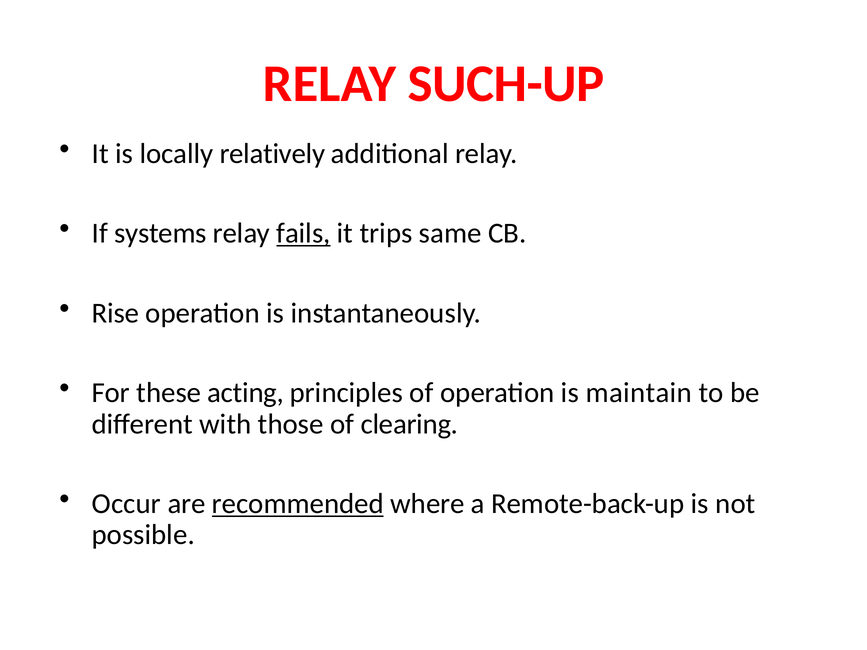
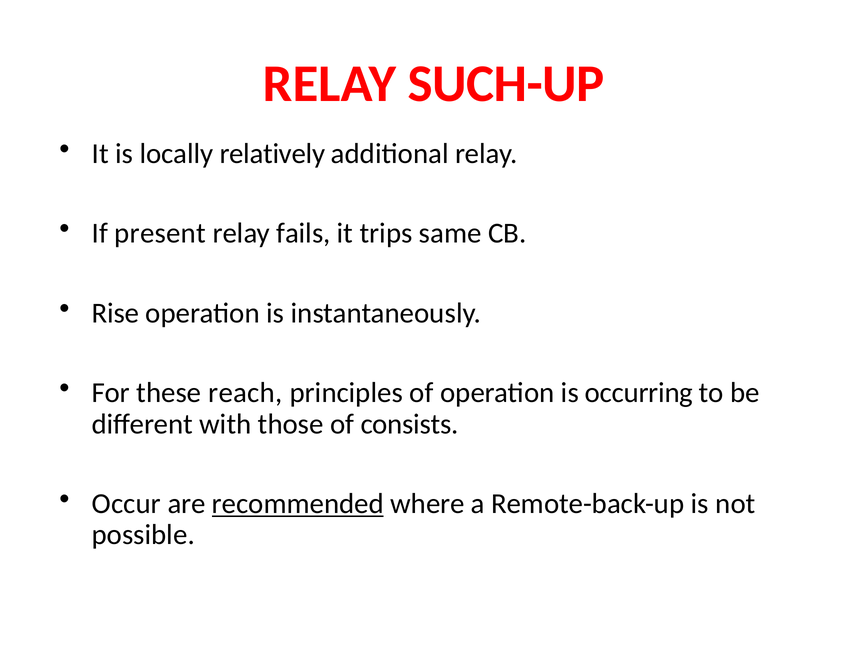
systems: systems -> present (160, 233)
fails underline: present -> none (303, 233)
acting: acting -> reach (245, 393)
maintain: maintain -> occurring (639, 393)
clearing: clearing -> consists (409, 424)
